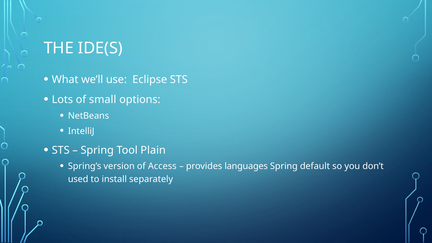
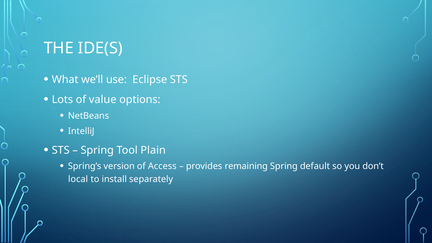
small: small -> value (103, 100)
languages: languages -> remaining (246, 166)
used: used -> local (78, 179)
